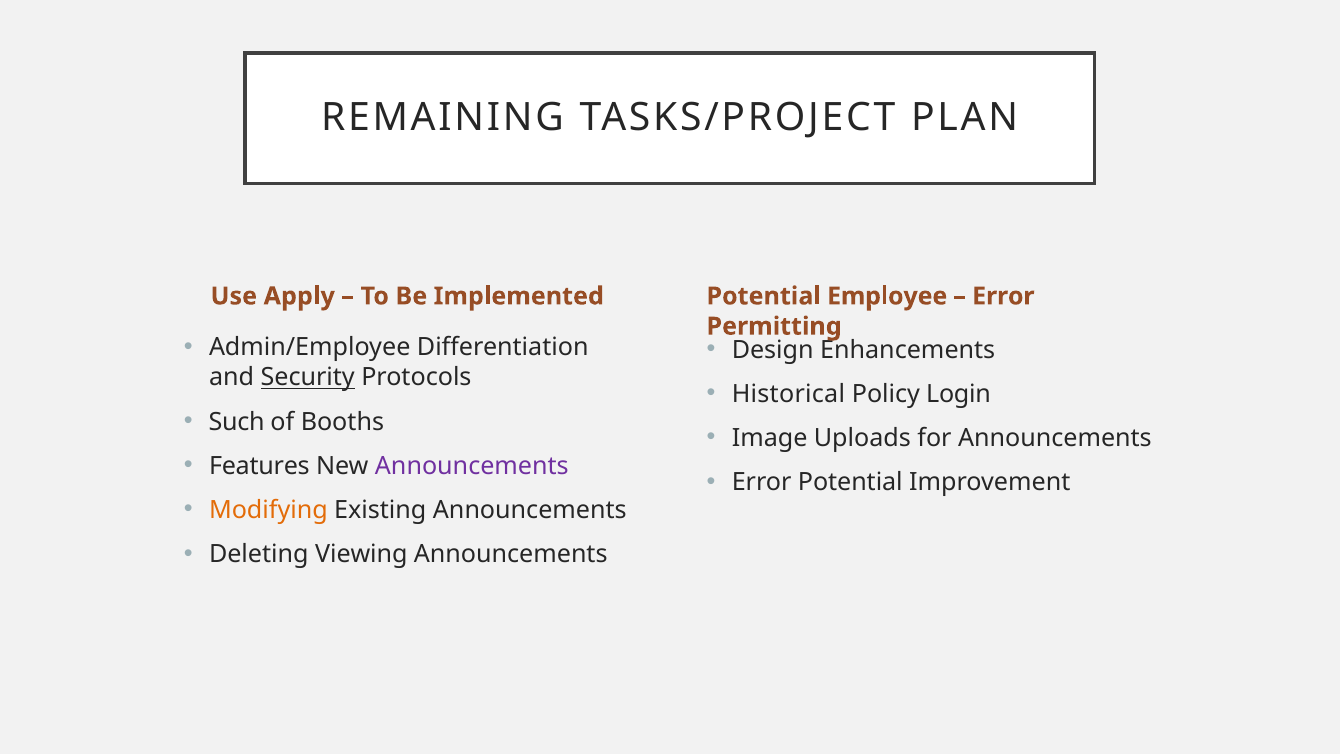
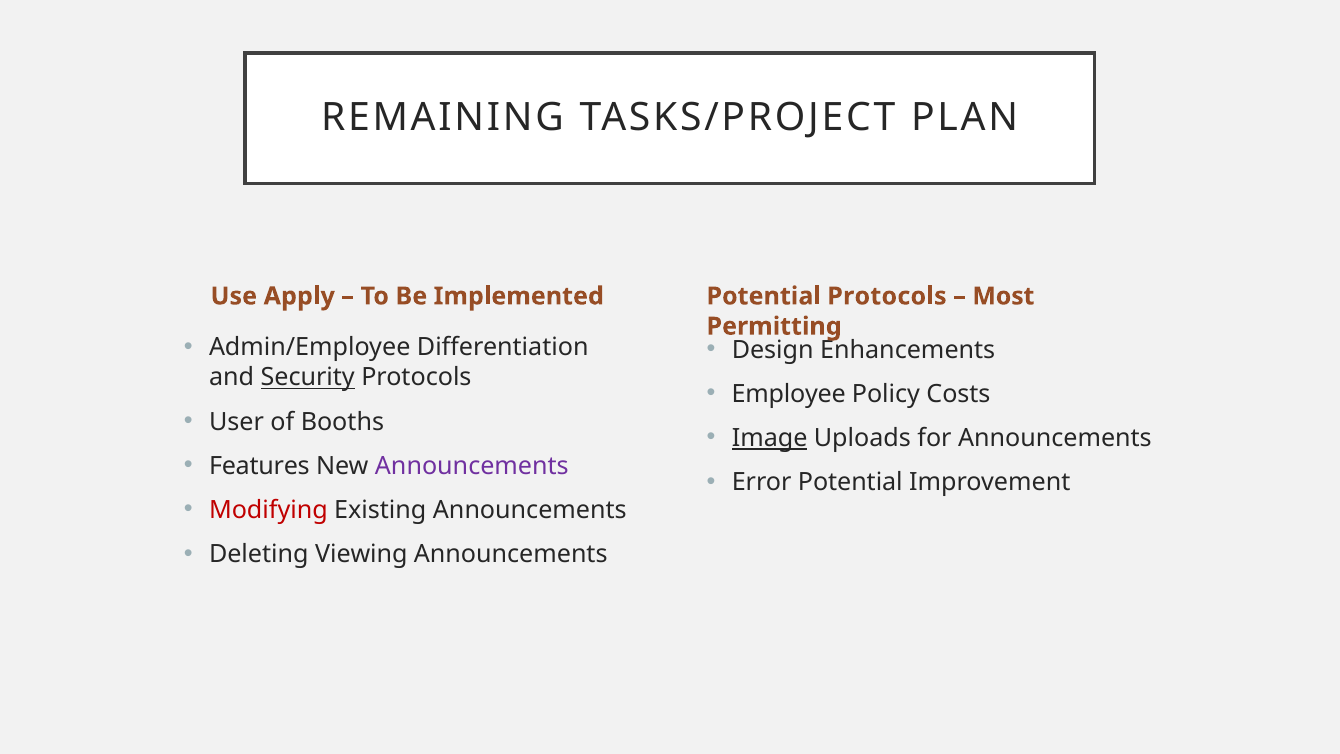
Potential Employee: Employee -> Protocols (887, 296)
Error: Error -> Most (1003, 296)
Historical: Historical -> Employee (789, 394)
Login: Login -> Costs (958, 394)
Such: Such -> User (236, 422)
Image underline: none -> present (770, 438)
Modifying colour: orange -> red (268, 510)
